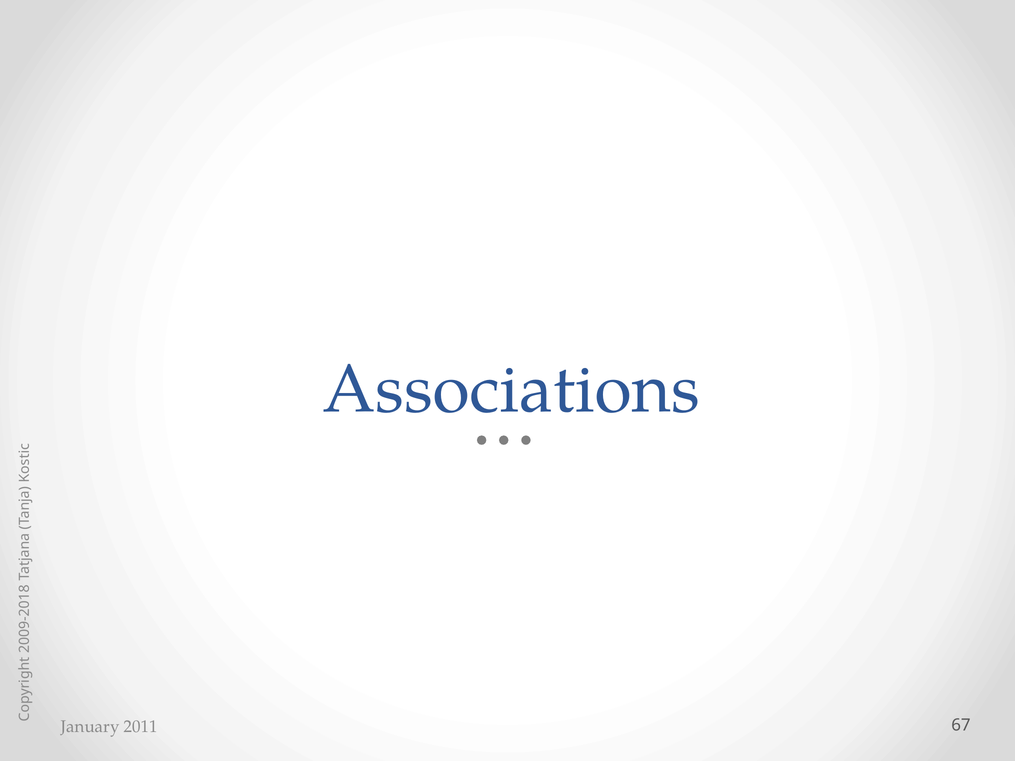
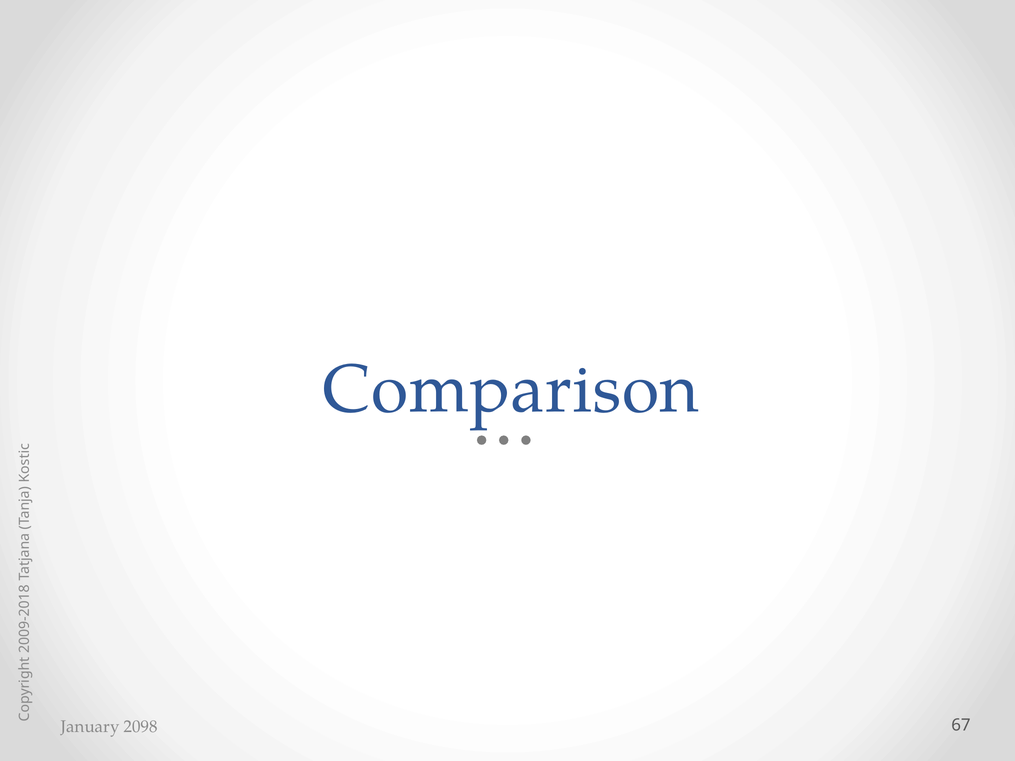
Associations: Associations -> Comparison (511, 389)
2011: 2011 -> 2098 (141, 727)
